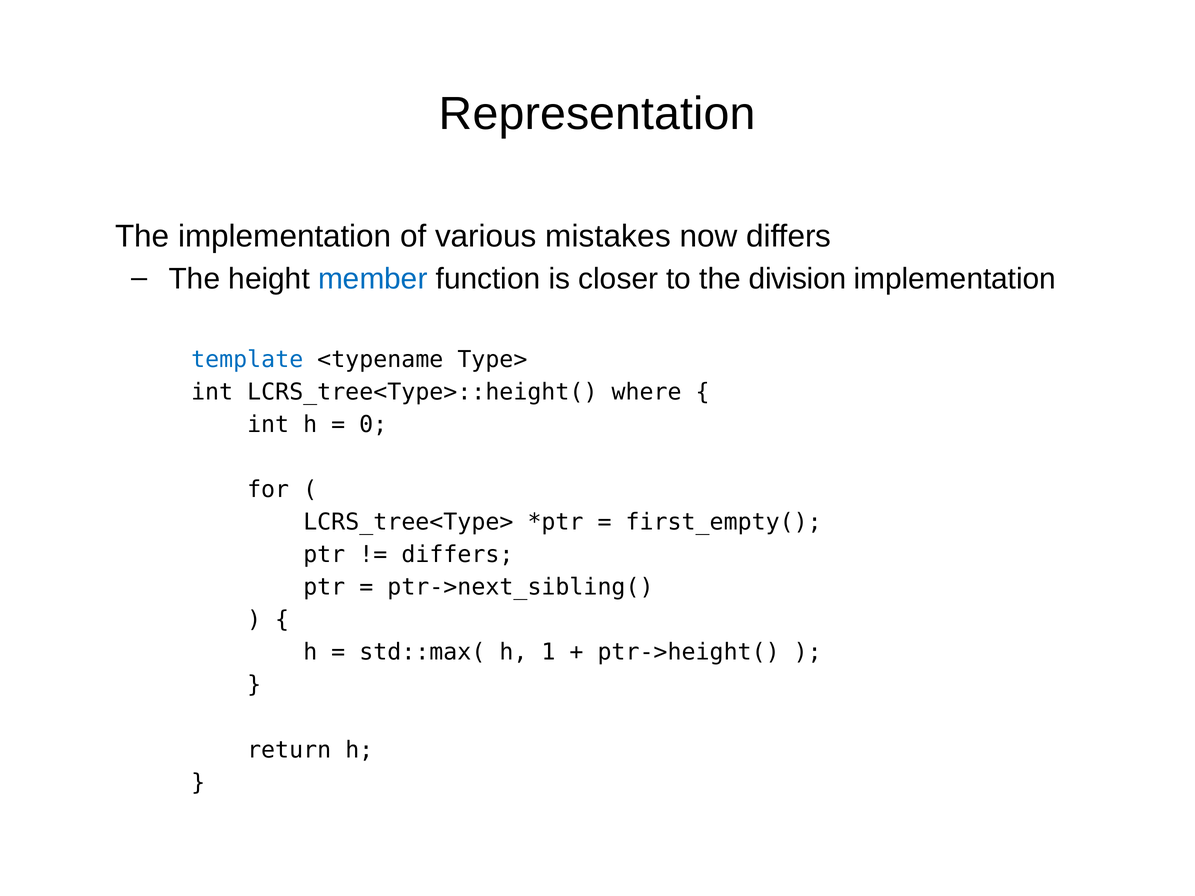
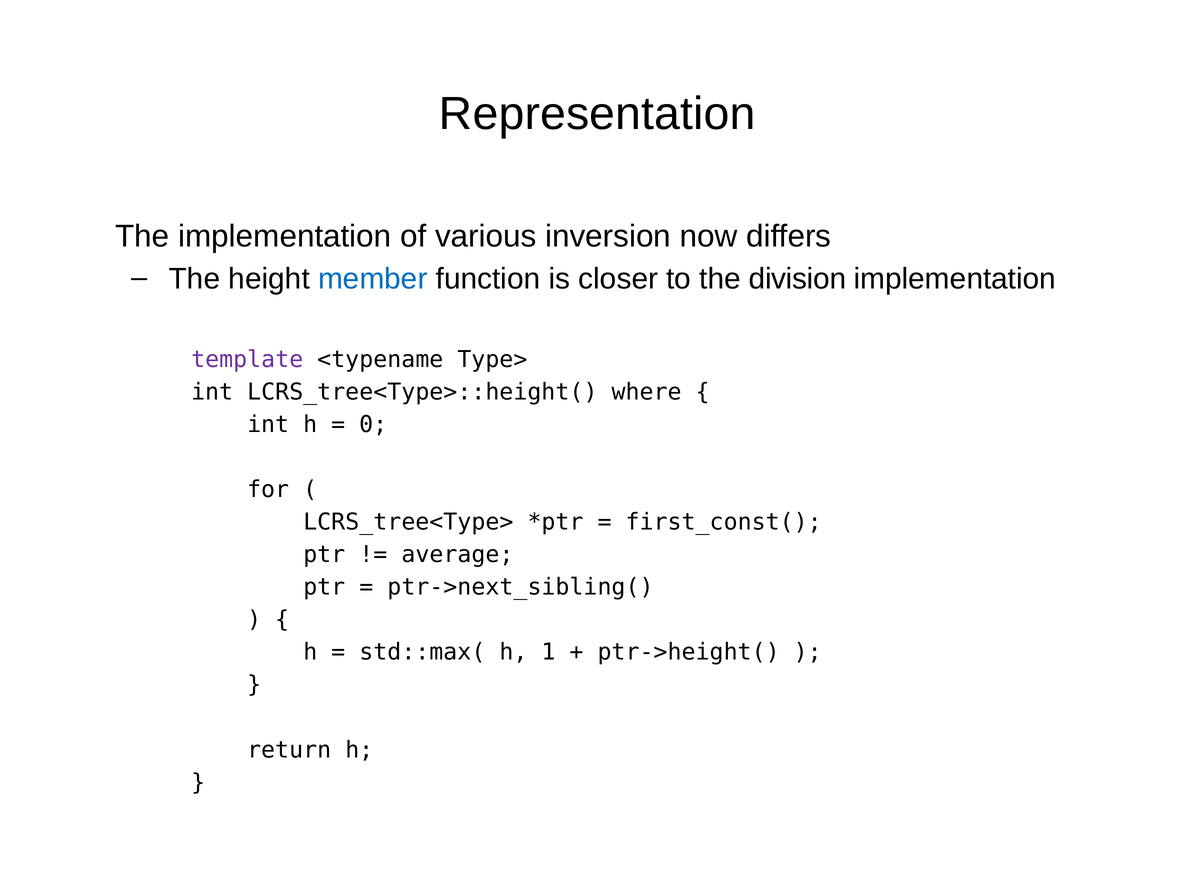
mistakes: mistakes -> inversion (608, 236)
template colour: blue -> purple (247, 359)
first_empty(: first_empty( -> first_const( (724, 522)
differs: differs -> average (457, 555)
